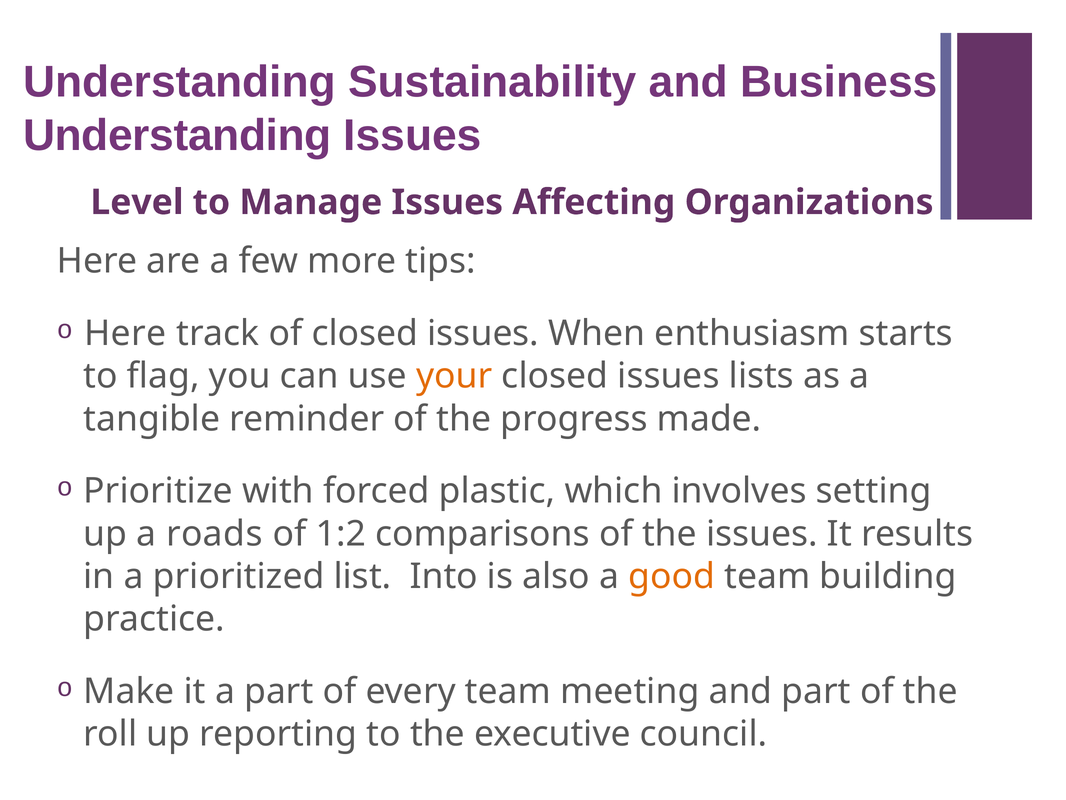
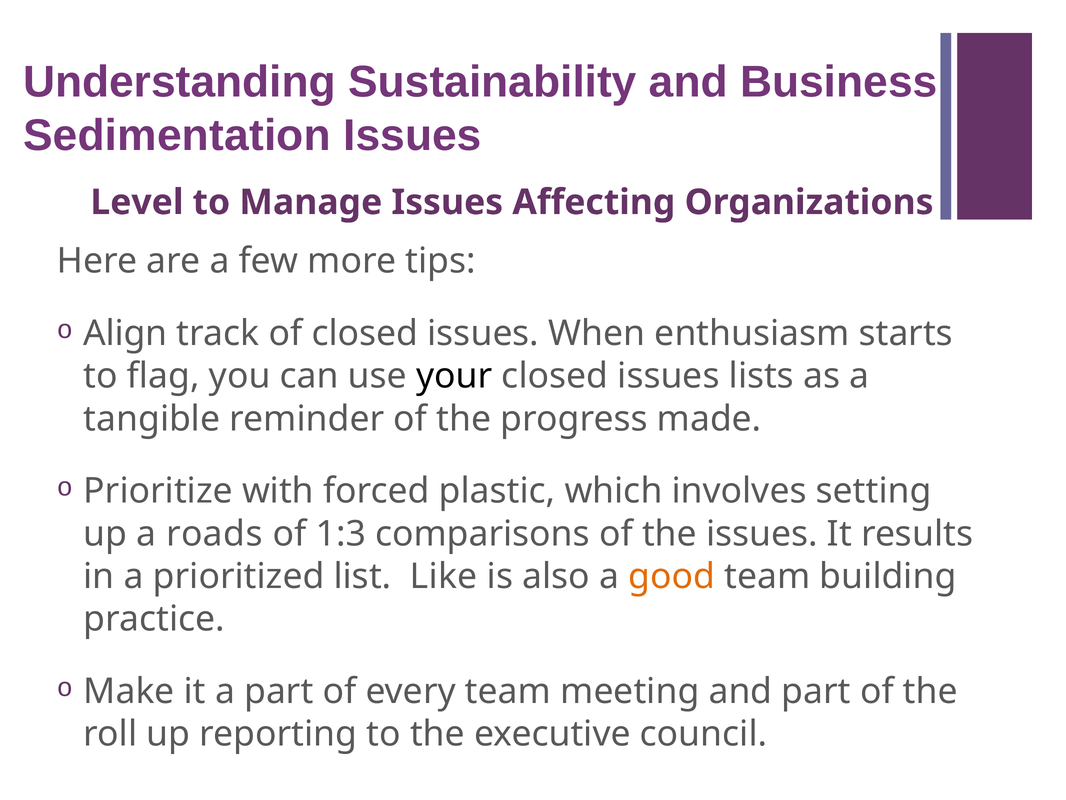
Understanding: Understanding -> Sedimentation (177, 135)
Here: Here -> Align (125, 333)
your colour: orange -> black (454, 376)
1:2: 1:2 -> 1:3 (341, 533)
Into: Into -> Like (444, 576)
